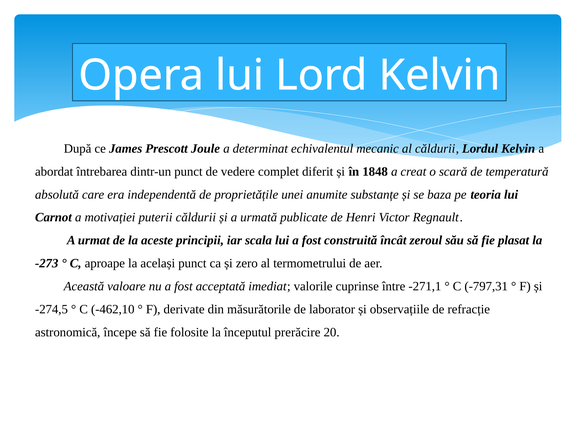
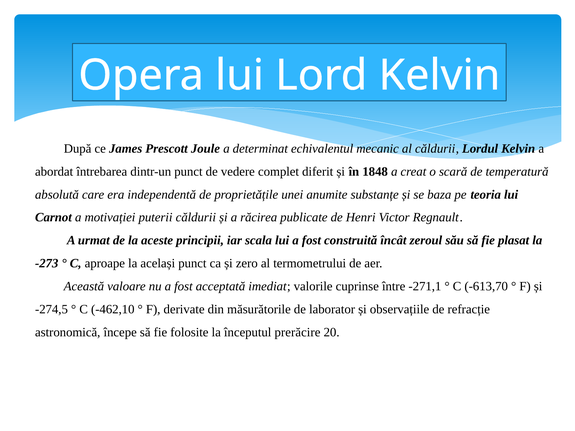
urmată: urmată -> răcirea (259, 218)
-797,31: -797,31 -> -613,70 (486, 287)
